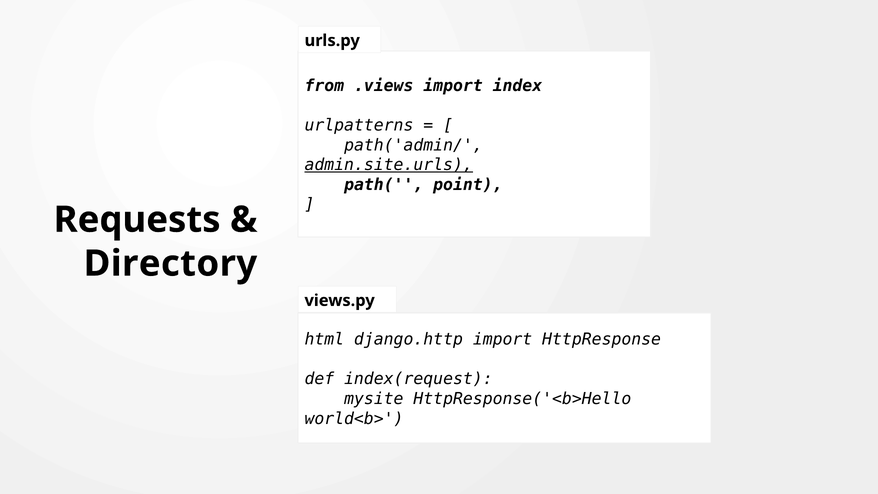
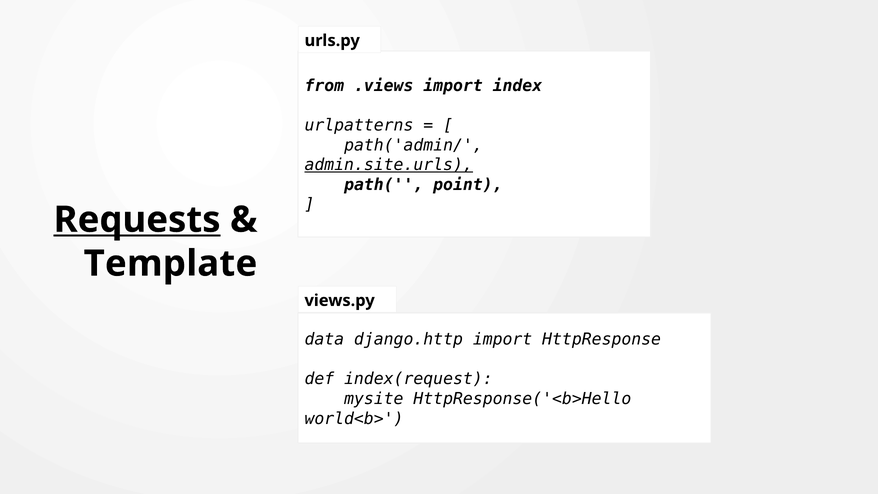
Requests underline: none -> present (137, 220)
Directory: Directory -> Template (170, 264)
html: html -> data (324, 339)
